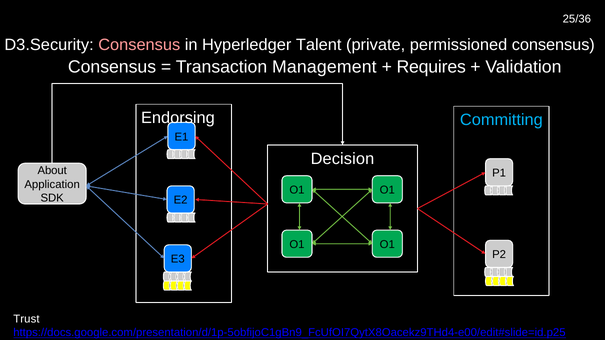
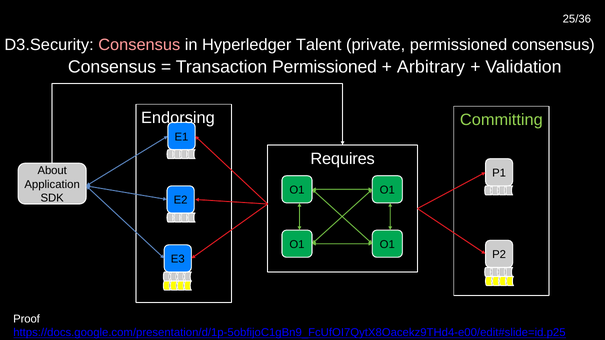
Transaction Management: Management -> Permissioned (325, 67)
Requires: Requires -> Arbitrary (431, 67)
Committing colour: light blue -> light green (501, 120)
Decision: Decision -> Requires (343, 159)
Trust: Trust -> Proof (27, 319)
